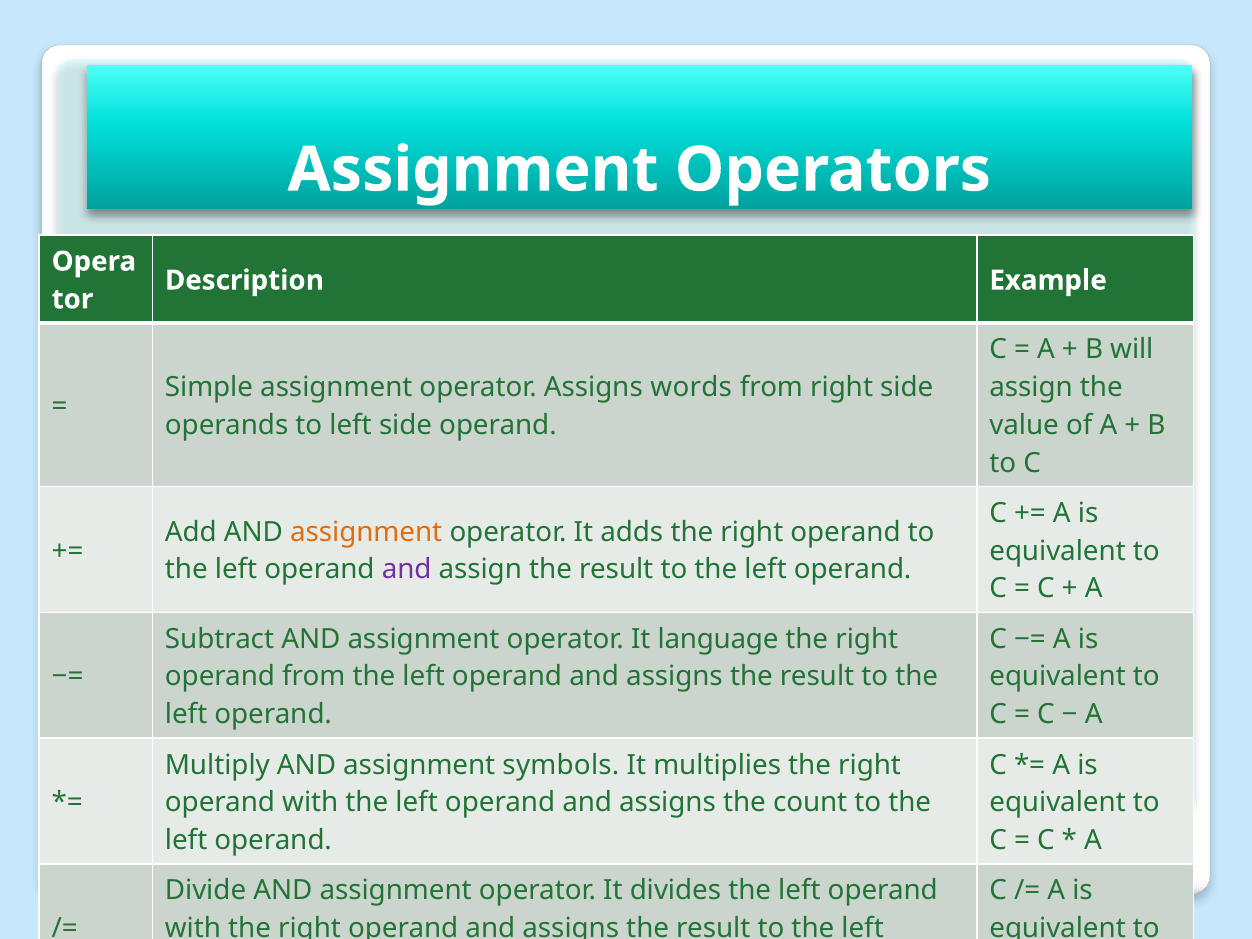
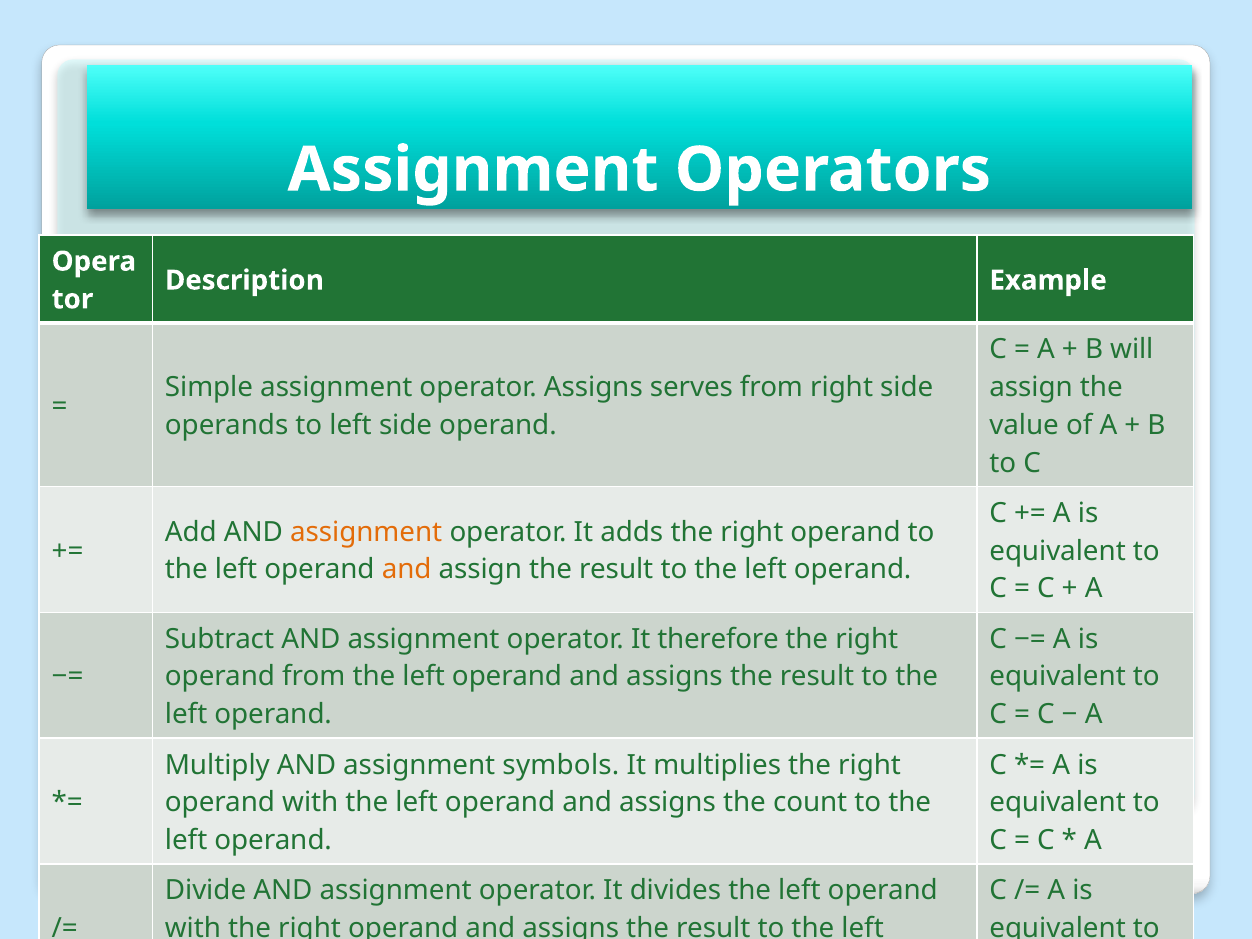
words: words -> serves (691, 387)
and colour: purple -> orange (407, 570)
language: language -> therefore (718, 639)
